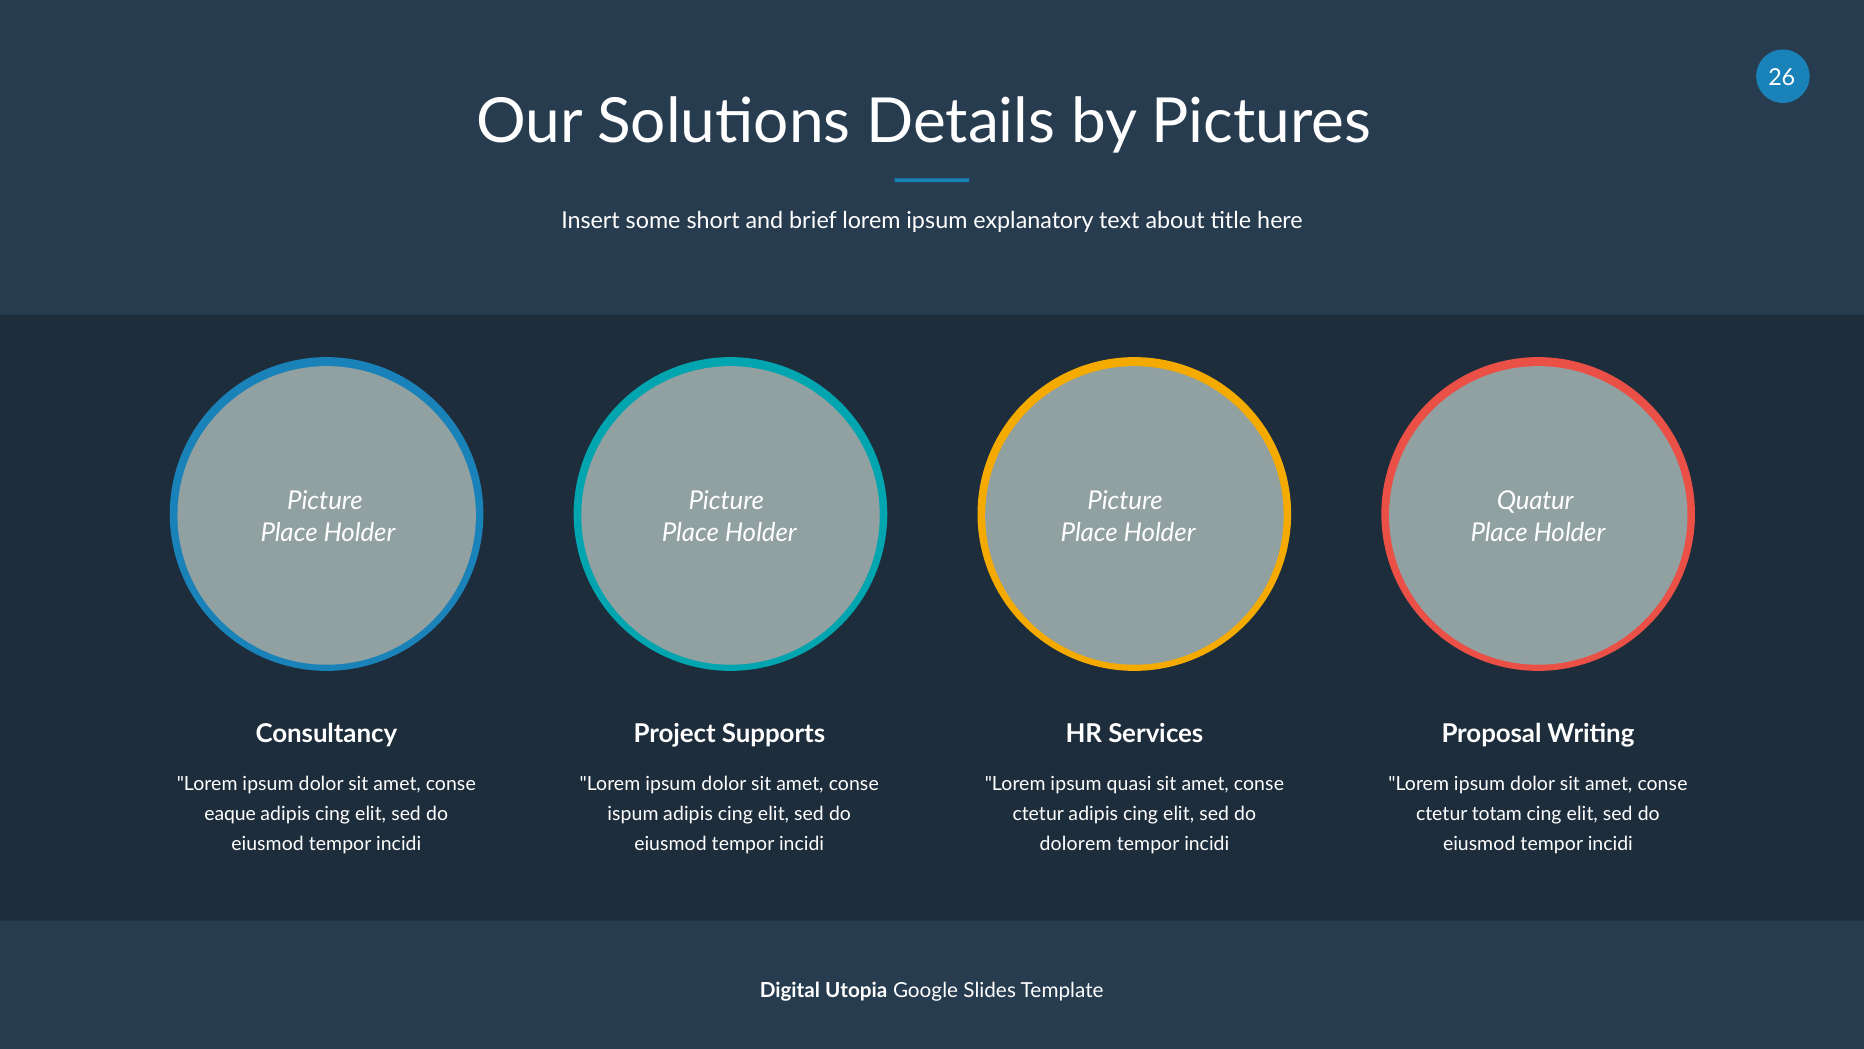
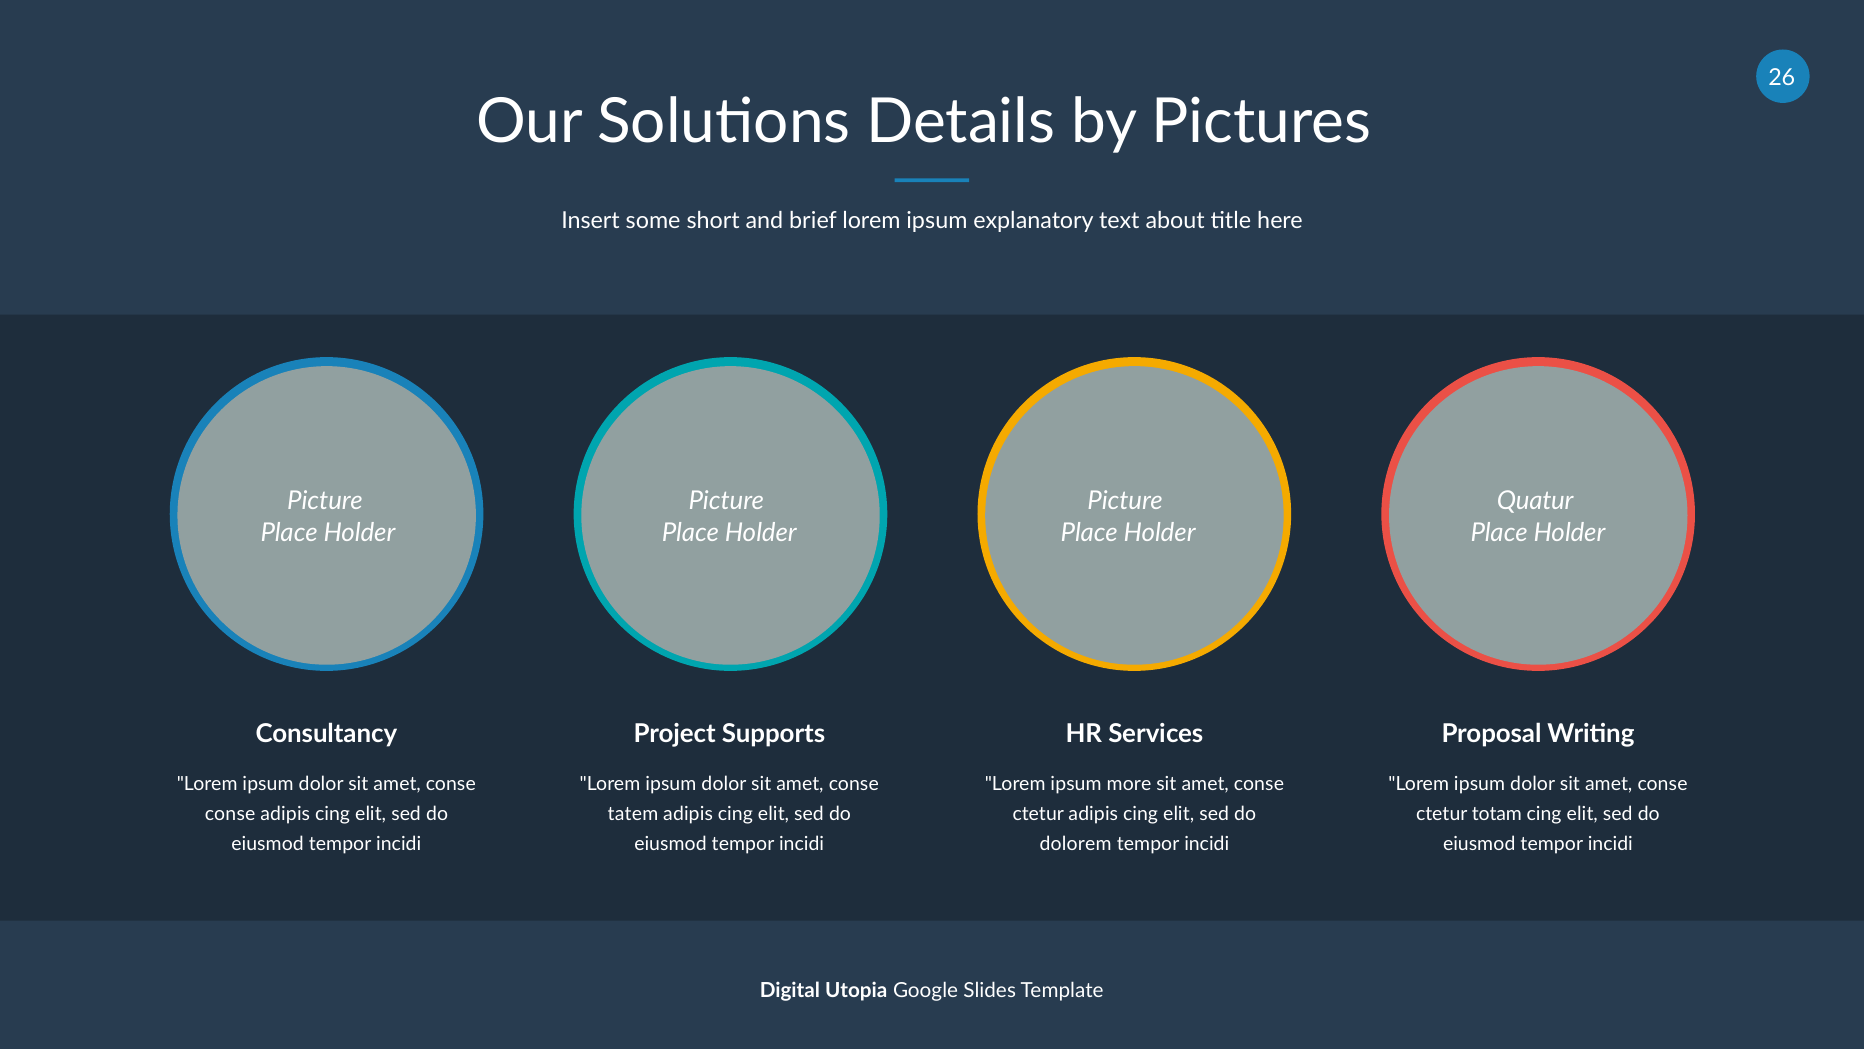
quasi: quasi -> more (1129, 783)
eaque: eaque -> conse (230, 814)
ispum: ispum -> tatem (633, 814)
